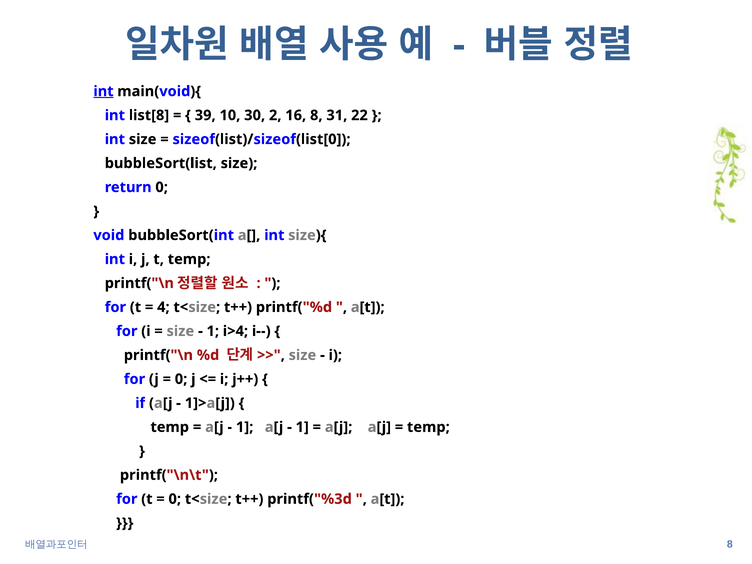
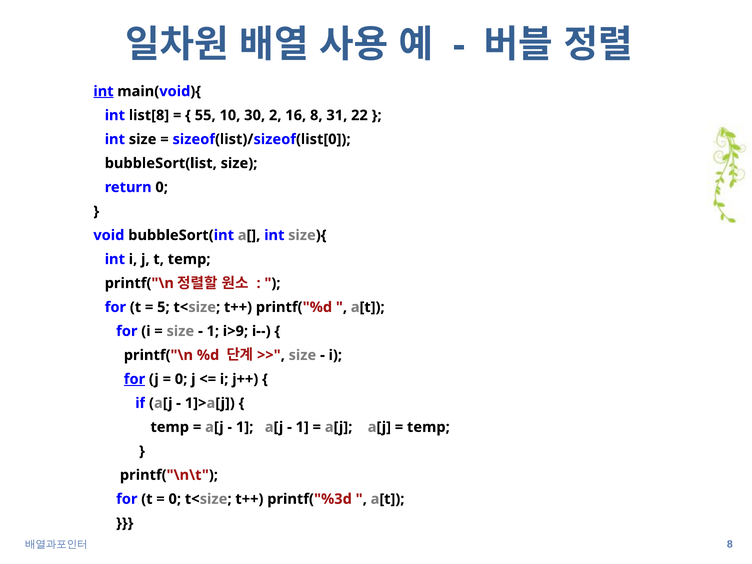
39: 39 -> 55 (205, 115)
4: 4 -> 5 (163, 307)
i>4: i>4 -> i>9 (235, 331)
for underline: none -> present (134, 379)
